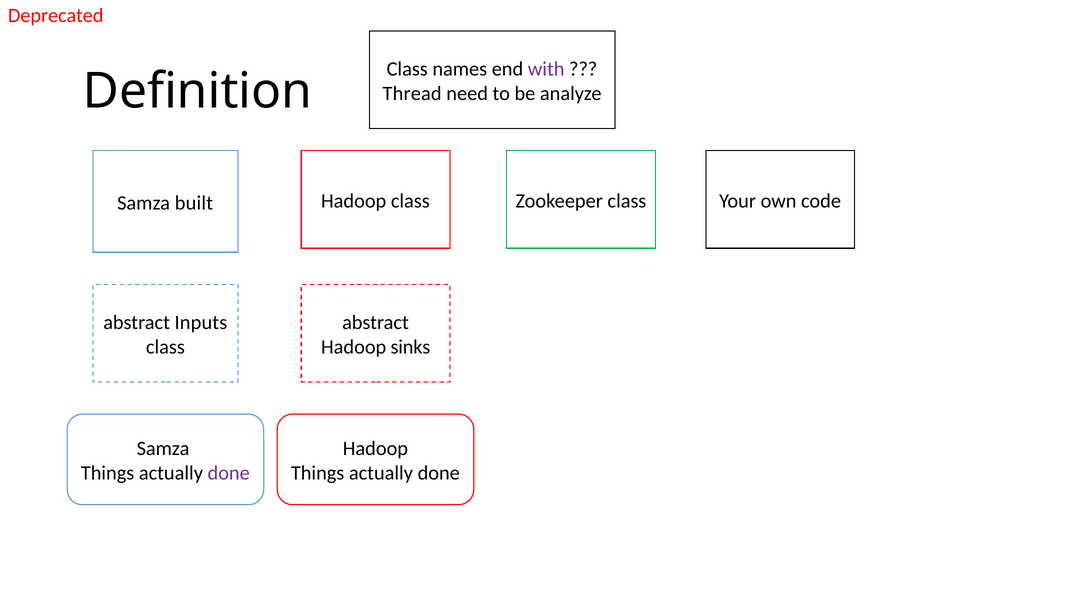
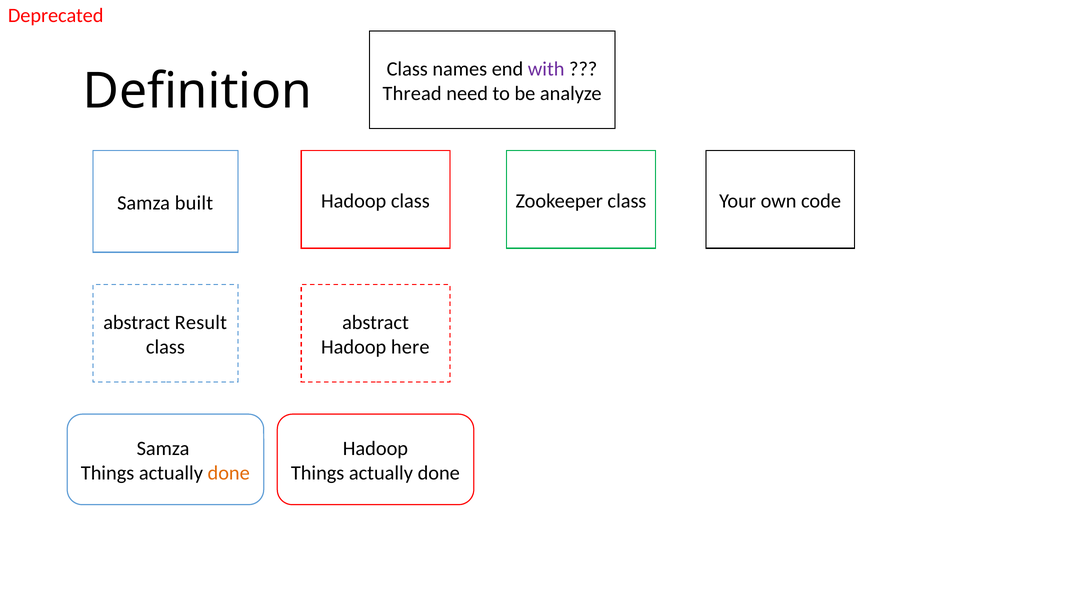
Inputs: Inputs -> Result (201, 322)
sinks: sinks -> here (410, 347)
done colour: purple -> orange (229, 473)
